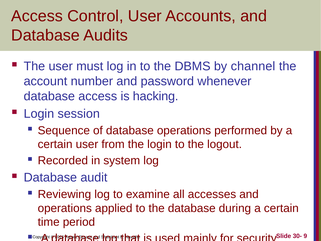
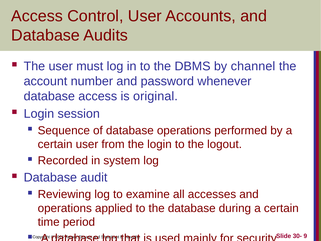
hacking: hacking -> original (155, 96)
